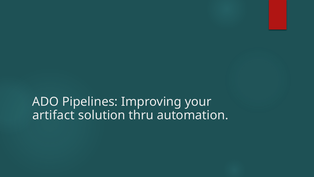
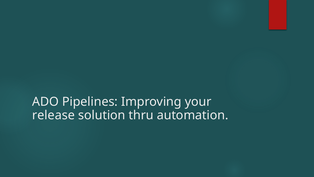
artifact: artifact -> release (53, 115)
